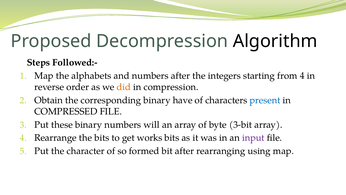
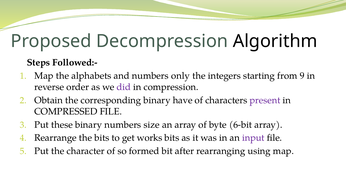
numbers after: after -> only (181, 76)
from 4: 4 -> 9 (302, 76)
did colour: orange -> purple (124, 87)
present colour: blue -> purple (265, 100)
will: will -> size (152, 124)
3-bit: 3-bit -> 6-bit (241, 124)
